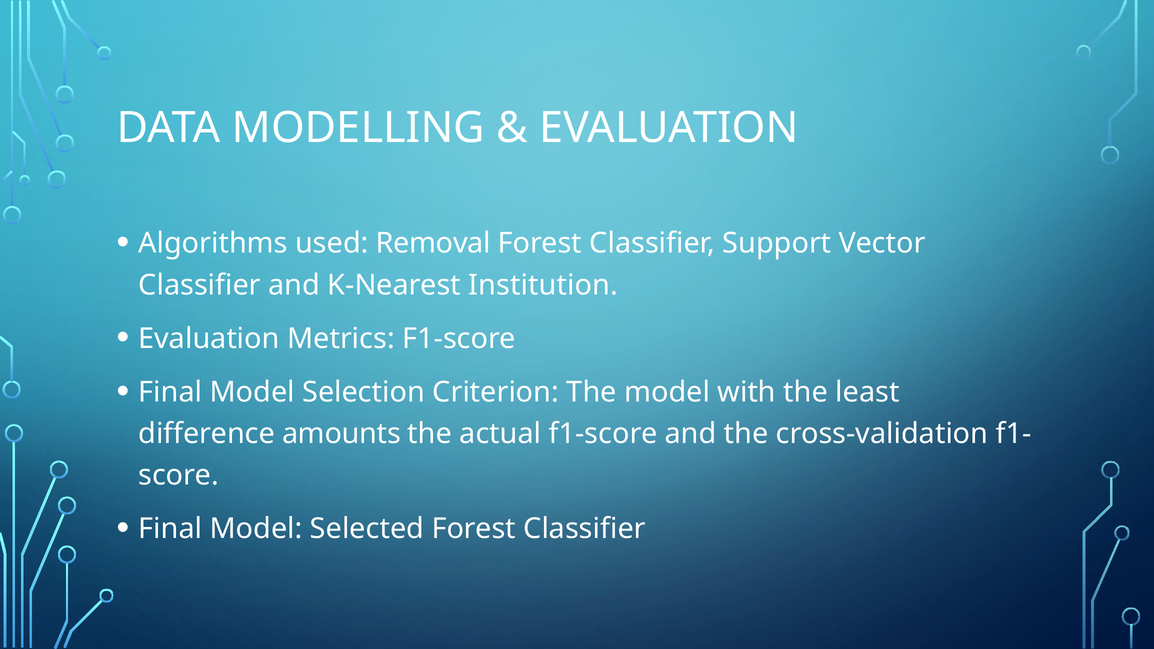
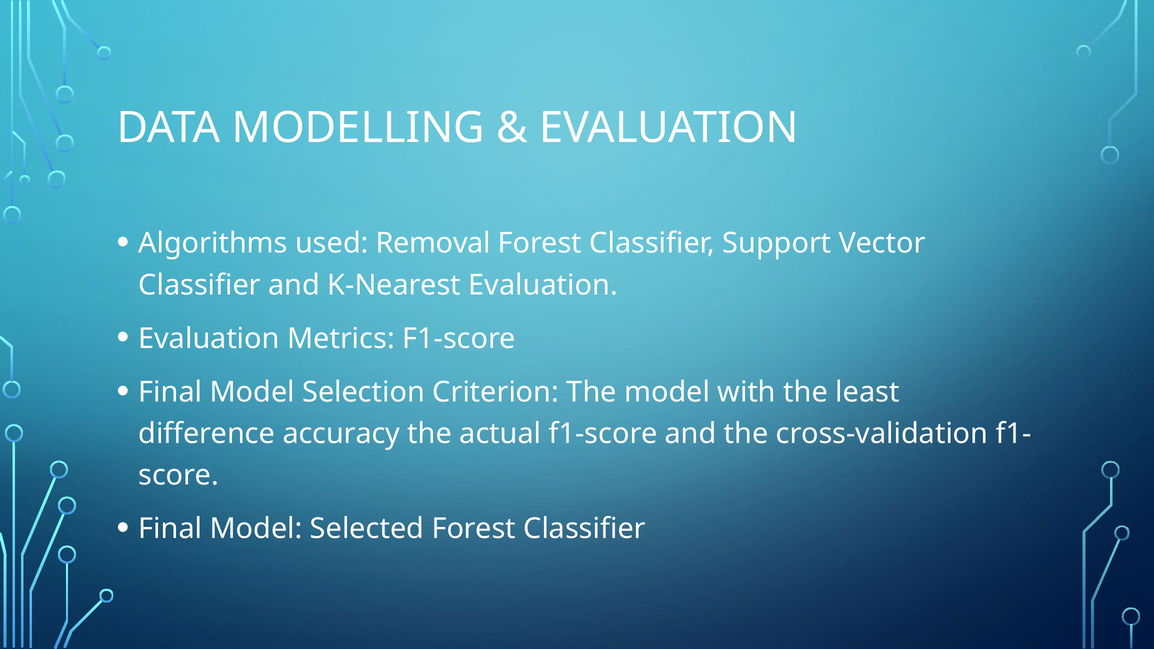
K-Nearest Institution: Institution -> Evaluation (543, 285)
amounts: amounts -> accuracy (341, 434)
